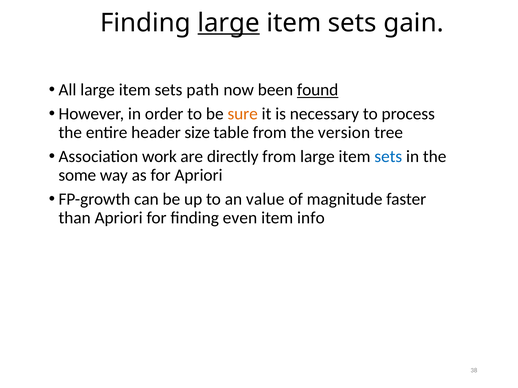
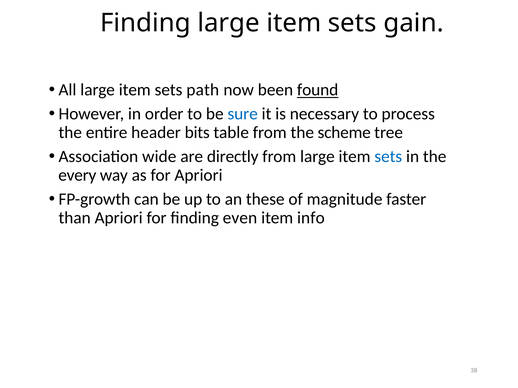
large underline: present -> none (229, 23)
sure colour: orange -> blue (243, 114)
size: size -> bits (197, 133)
version: version -> scheme (344, 133)
work: work -> wide (159, 157)
some: some -> every (77, 175)
value: value -> these (265, 199)
